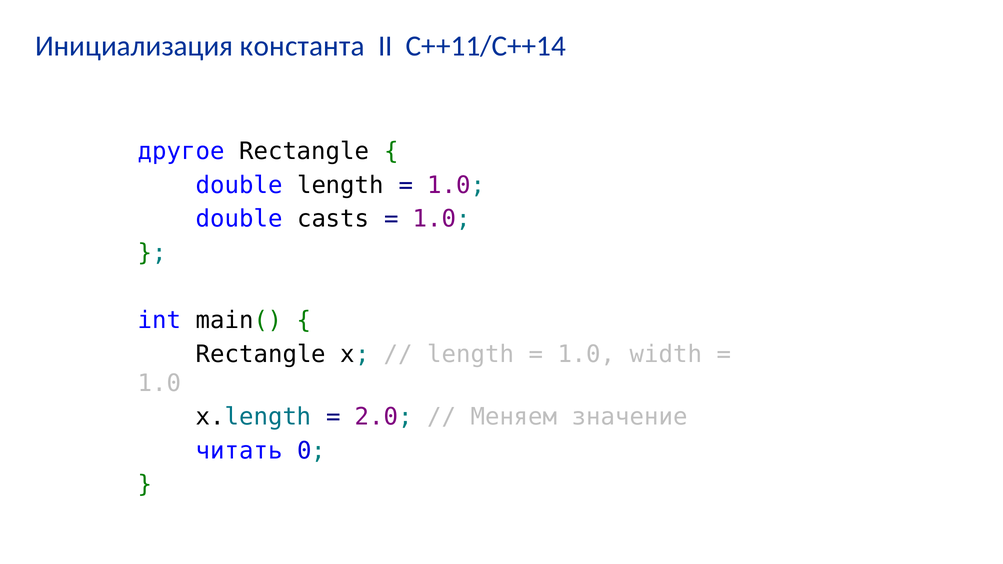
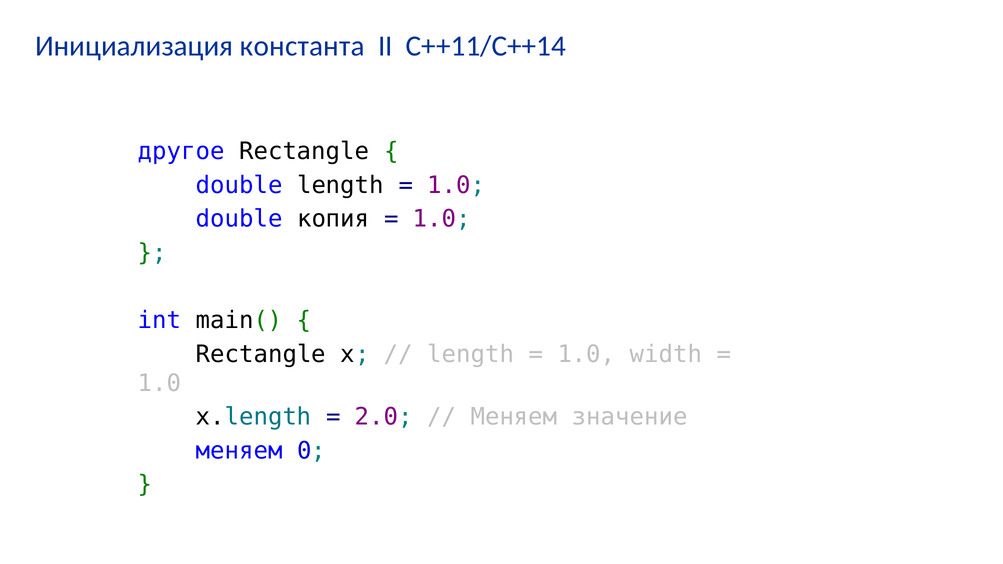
casts: casts -> копия (333, 219)
читать: читать -> меняем (239, 451)
